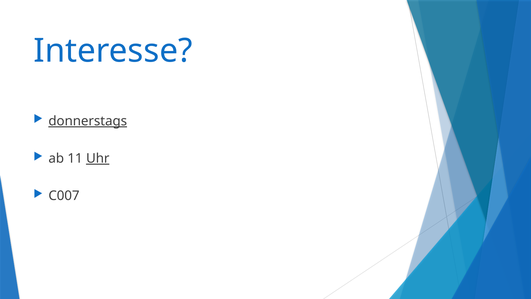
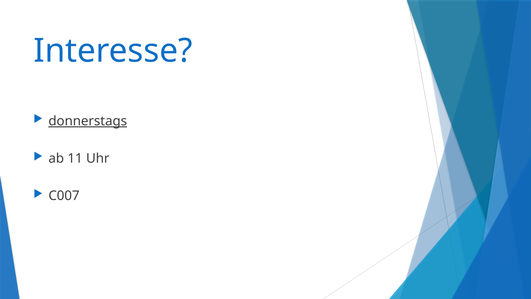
Uhr underline: present -> none (98, 158)
